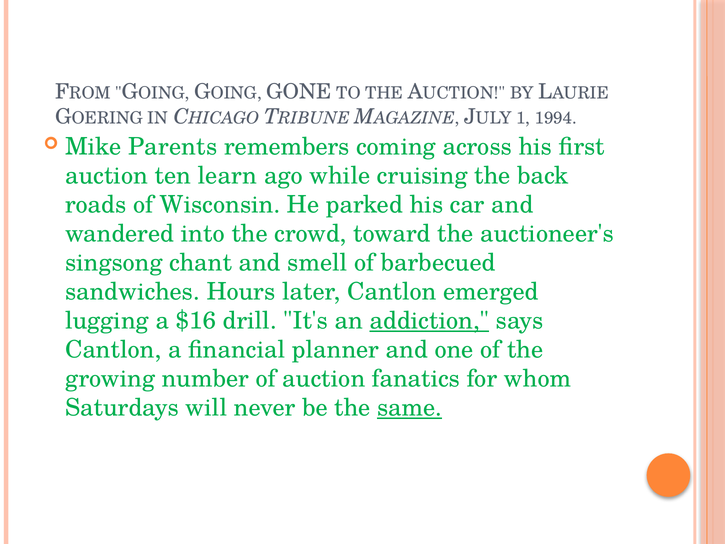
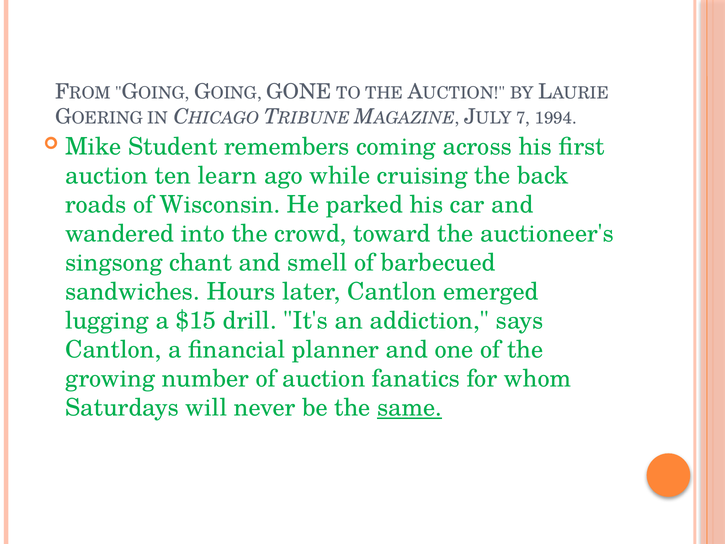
1: 1 -> 7 (523, 118)
Parents: Parents -> Student (173, 147)
$16: $16 -> $15 (196, 321)
addiction underline: present -> none (429, 321)
